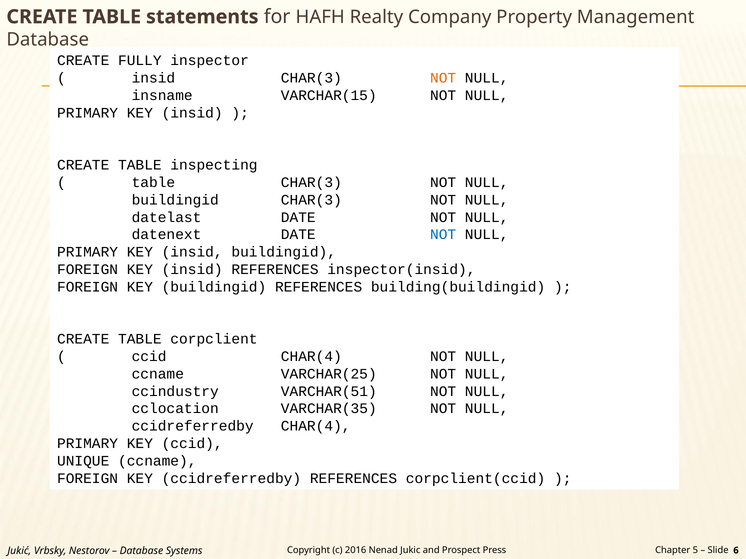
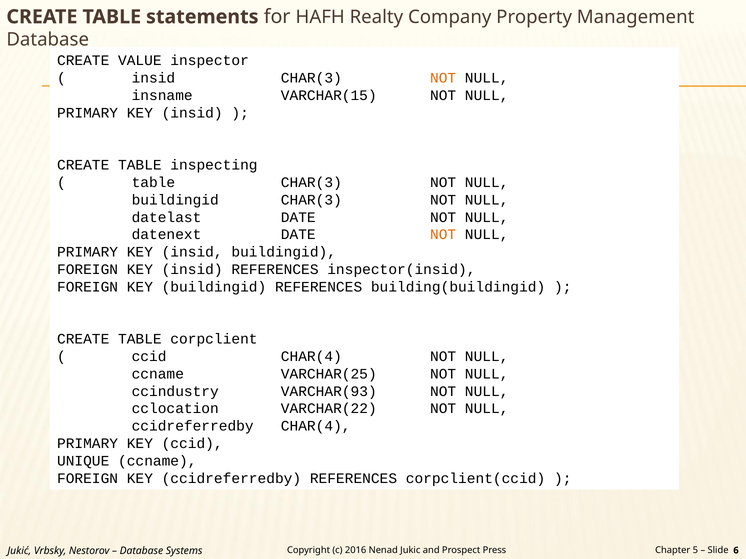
FULLY: FULLY -> VALUE (140, 61)
NOT colour: blue -> orange (443, 235)
VARCHAR(51: VARCHAR(51 -> VARCHAR(93 (329, 392)
VARCHAR(35: VARCHAR(35 -> VARCHAR(22 (329, 409)
